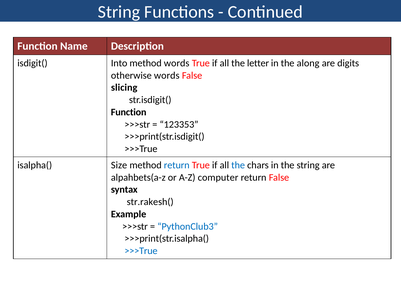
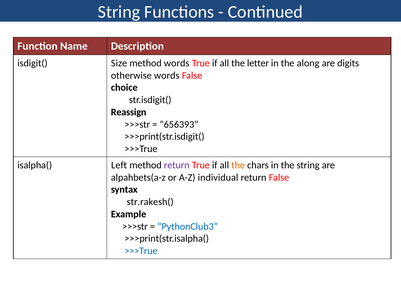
Into: Into -> Size (119, 63)
slicing: slicing -> choice (124, 88)
Function: Function -> Reassign (129, 112)
123353: 123353 -> 656393 (179, 124)
Size: Size -> Left (119, 165)
return colour: blue -> purple (177, 165)
the colour: blue -> orange (238, 165)
computer: computer -> individual (218, 177)
